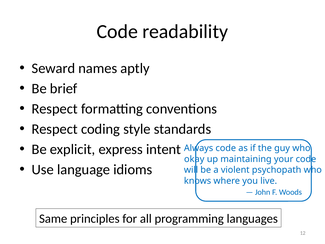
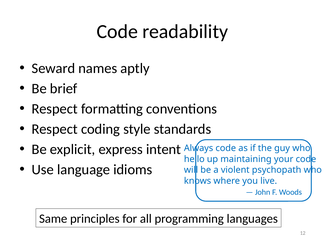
okay: okay -> hello (194, 159)
